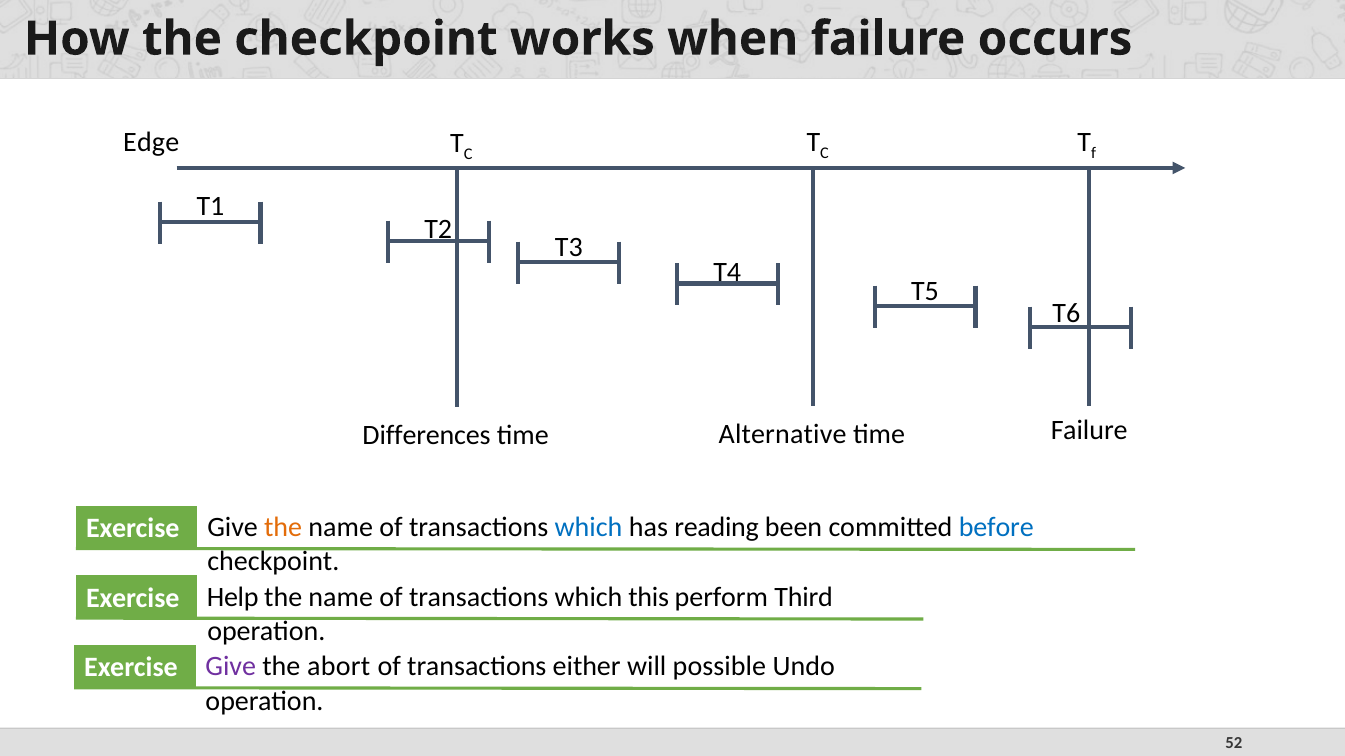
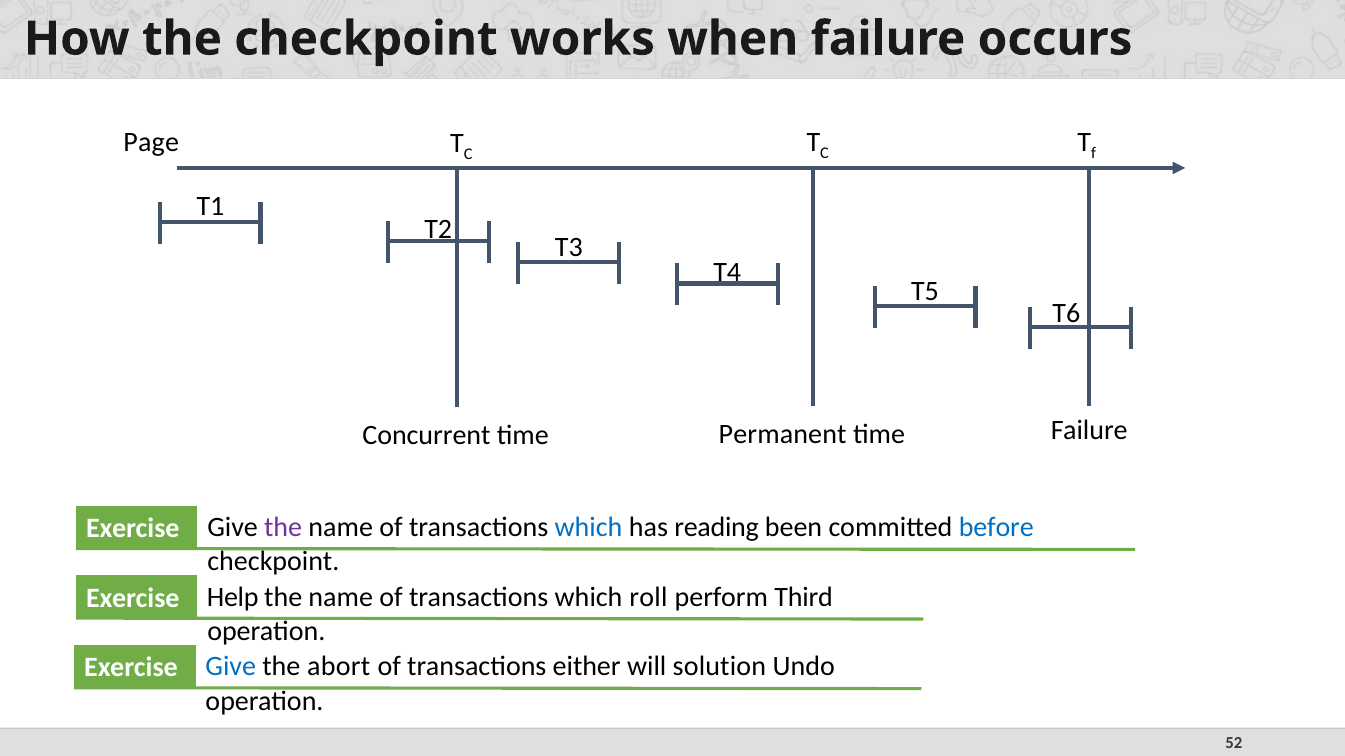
Edge: Edge -> Page (151, 142)
Alternative: Alternative -> Permanent (783, 435)
Differences: Differences -> Concurrent (426, 436)
the colour: orange -> purple (283, 528)
this: this -> roll (648, 597)
Give colour: purple -> blue (231, 667)
possible: possible -> solution (719, 667)
